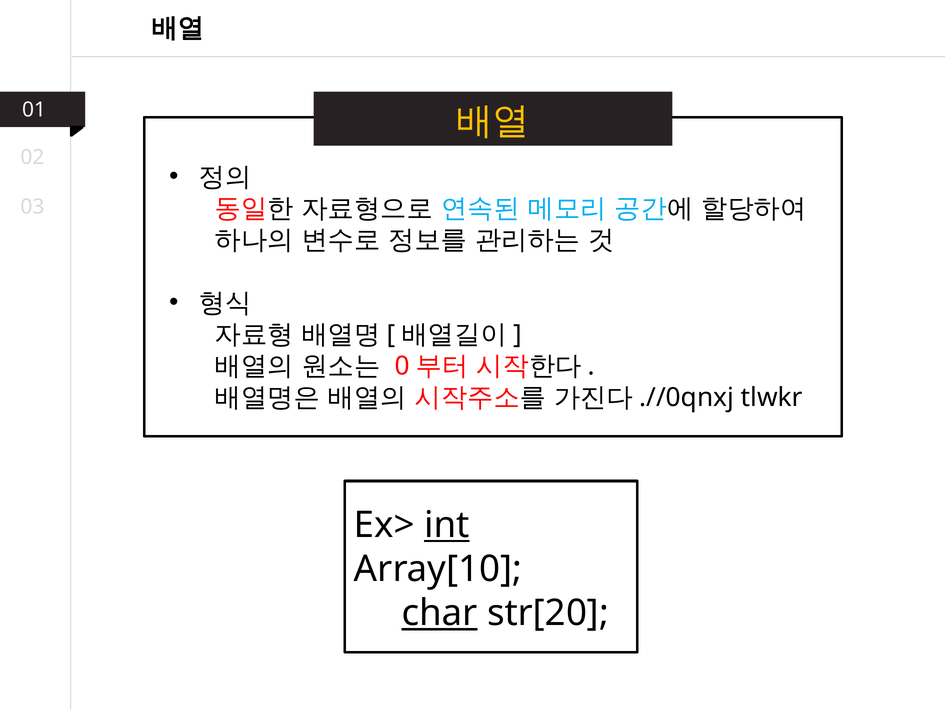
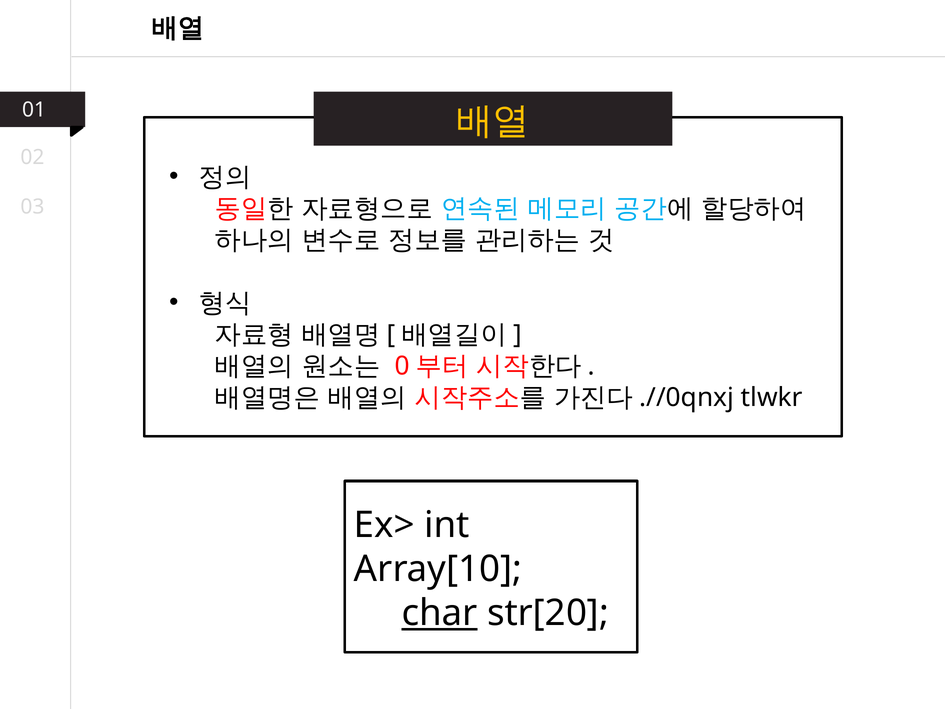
int underline: present -> none (447, 525)
